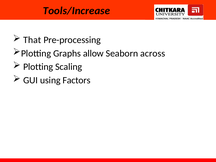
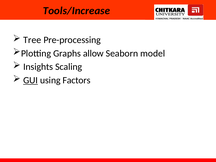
That: That -> Tree (32, 40)
across: across -> model (153, 53)
Plotting: Plotting -> Insights (38, 67)
GUI underline: none -> present (31, 80)
